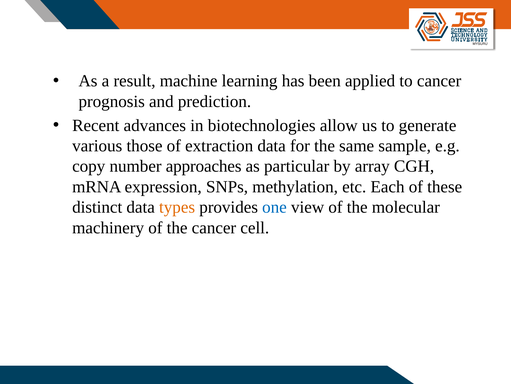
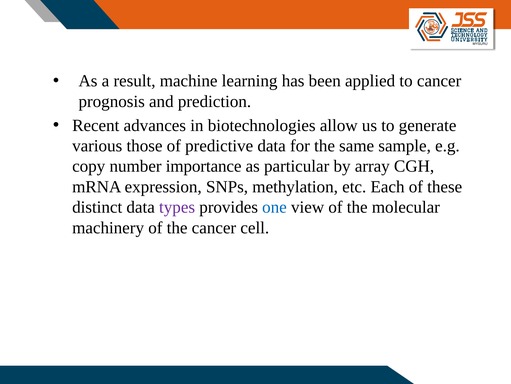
extraction: extraction -> predictive (219, 146)
approaches: approaches -> importance (204, 166)
types colour: orange -> purple (177, 207)
